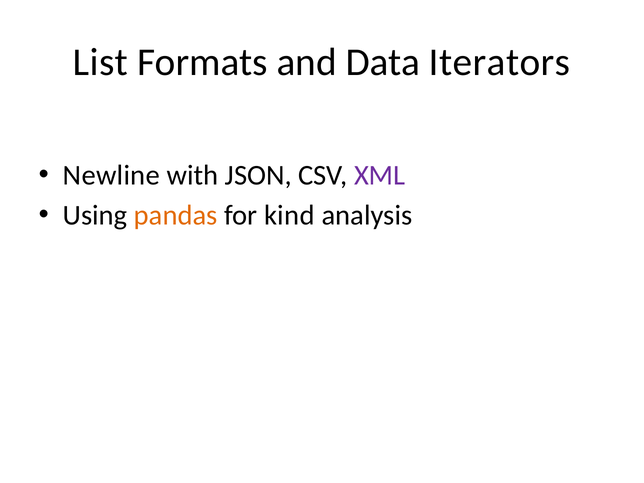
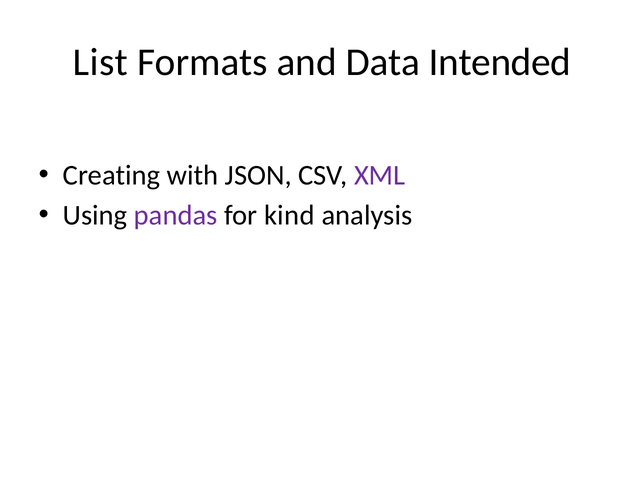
Iterators: Iterators -> Intended (500, 62)
Newline: Newline -> Creating (112, 175)
pandas colour: orange -> purple (176, 215)
